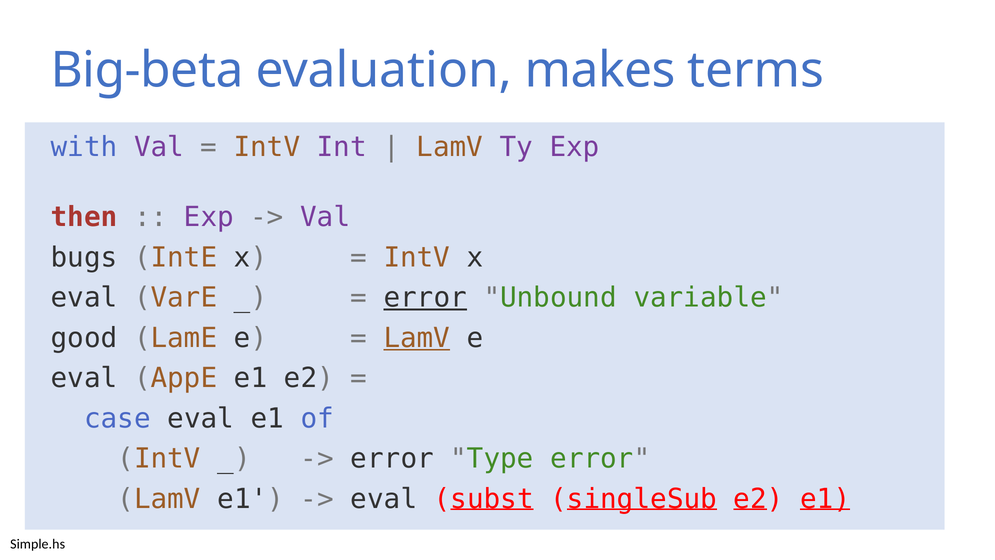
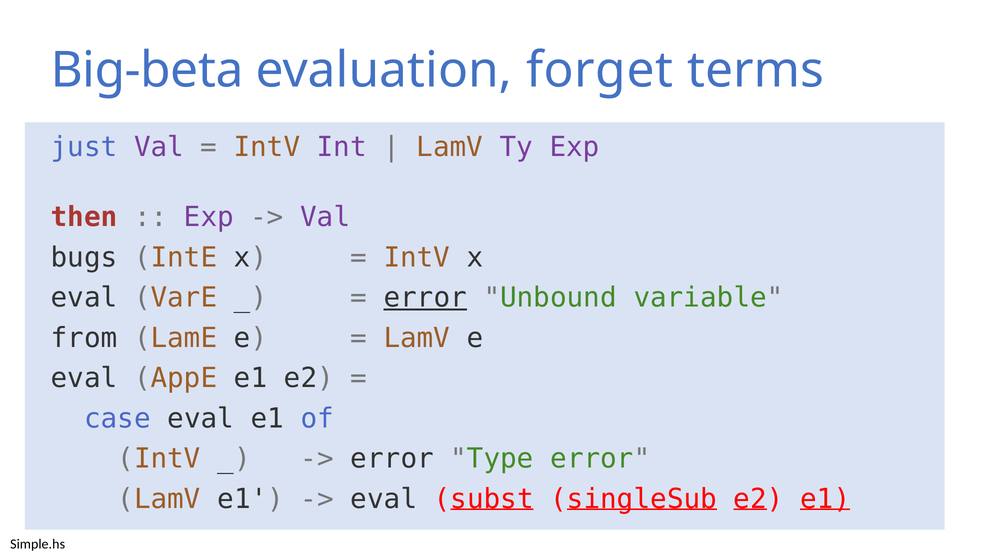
makes: makes -> forget (600, 70)
with: with -> just (84, 147)
good: good -> from (84, 338)
LamV underline: present -> none (417, 338)
